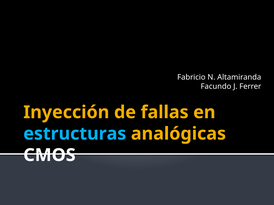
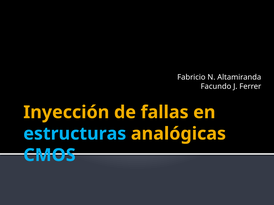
CMOS colour: white -> light blue (49, 155)
